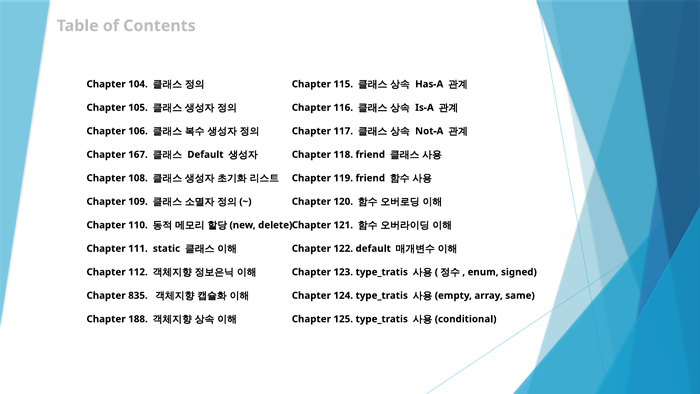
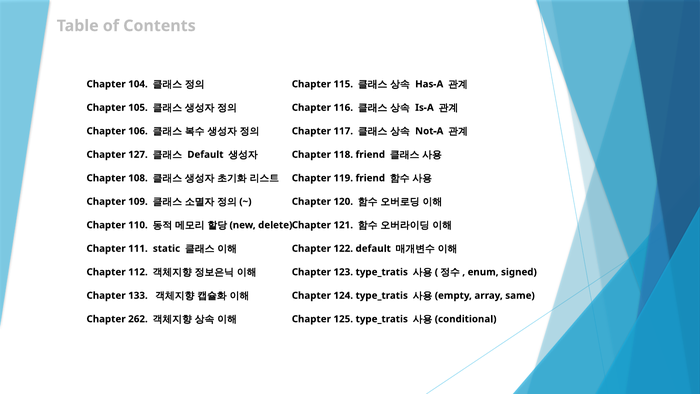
167: 167 -> 127 (138, 154)
835: 835 -> 133 (138, 295)
188: 188 -> 262 (138, 319)
